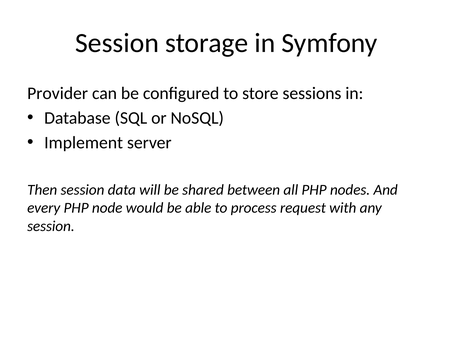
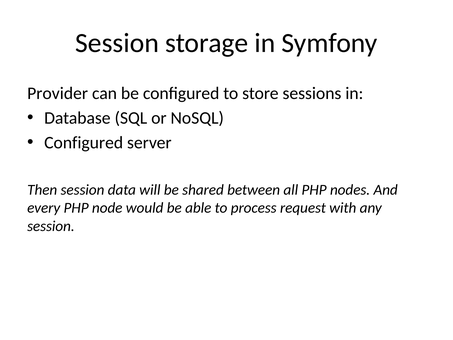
Implement: Implement -> Configured (84, 143)
